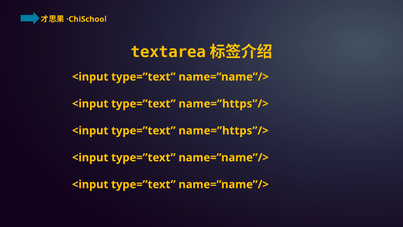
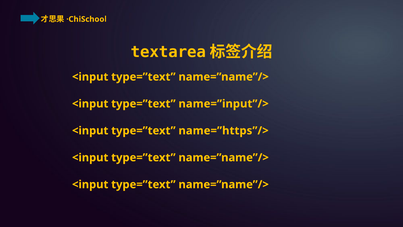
name=”https”/>: name=”https”/> -> name=”input”/> (224, 104)
